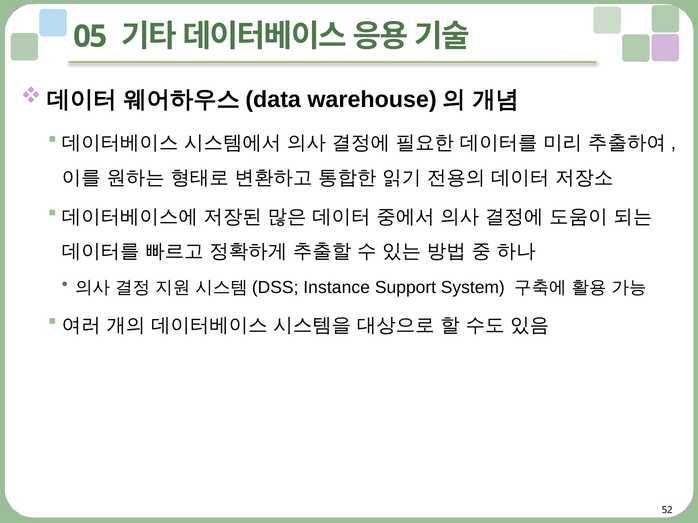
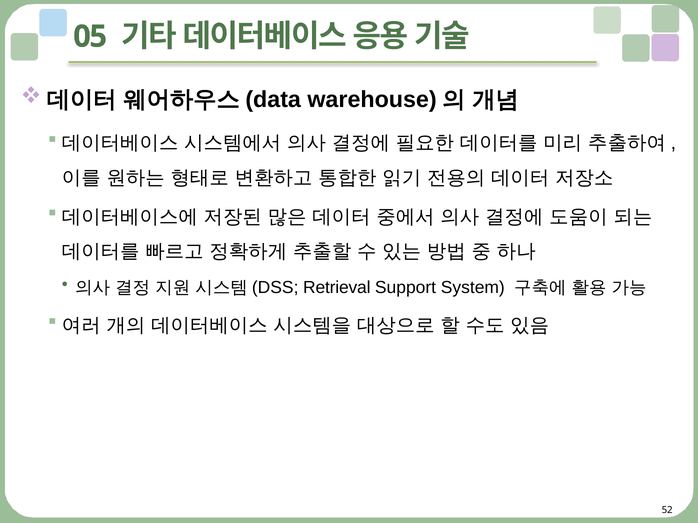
Instance: Instance -> Retrieval (337, 288)
